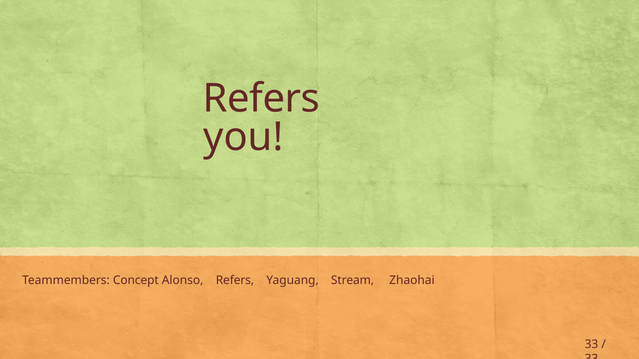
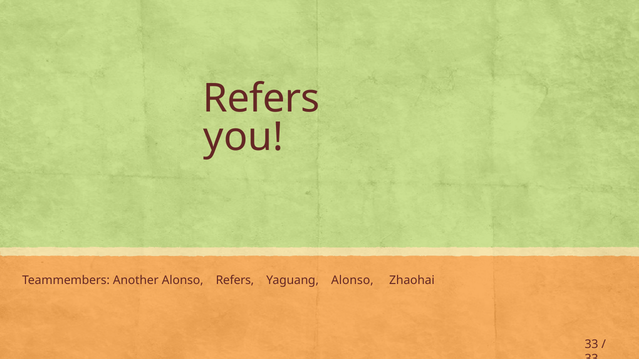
Concept: Concept -> Another (136, 281)
Yaguang Stream: Stream -> Alonso (352, 281)
